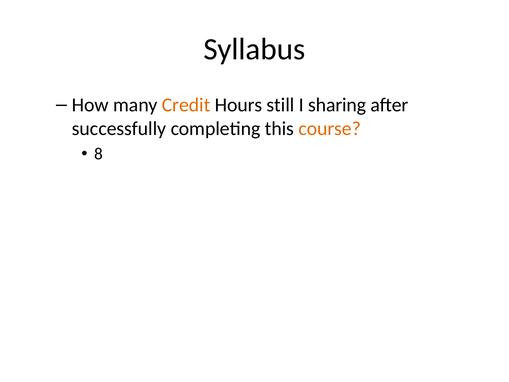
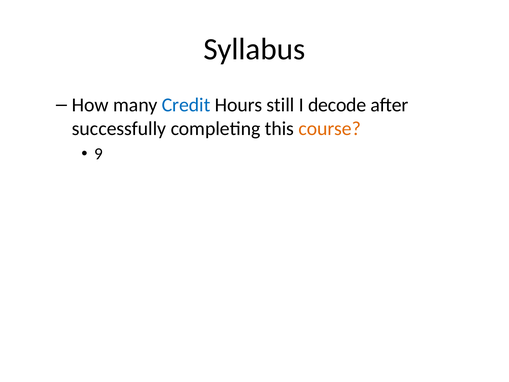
Credit colour: orange -> blue (186, 105)
sharing: sharing -> decode (337, 105)
8: 8 -> 9 (98, 154)
